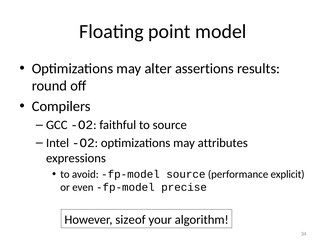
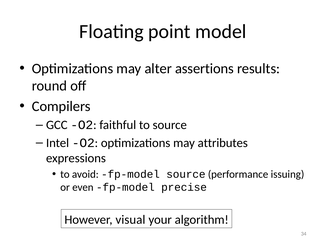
explicit: explicit -> issuing (287, 174)
sizeof: sizeof -> visual (130, 219)
